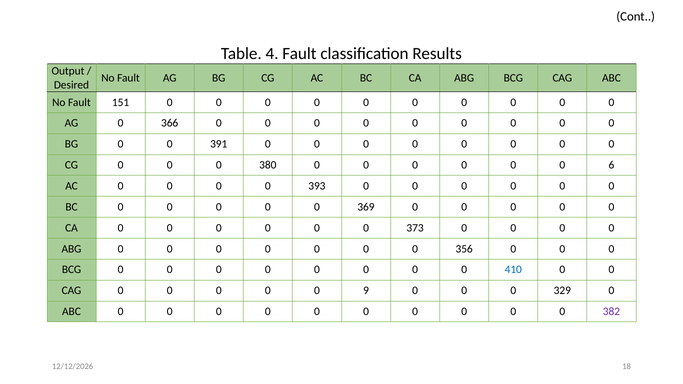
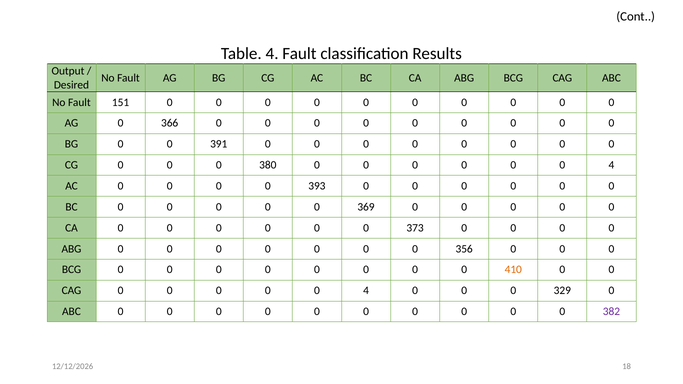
6: 6 -> 4 (611, 165)
410 colour: blue -> orange (513, 270)
9: 9 -> 4 (366, 291)
